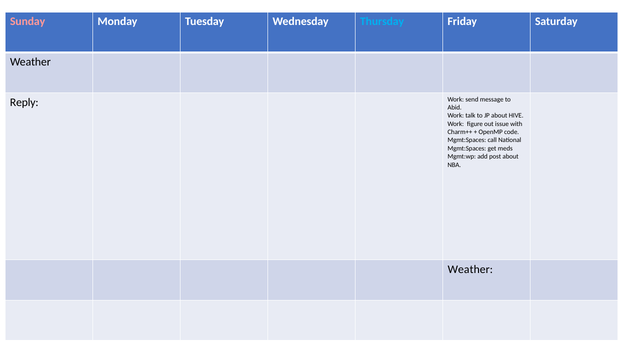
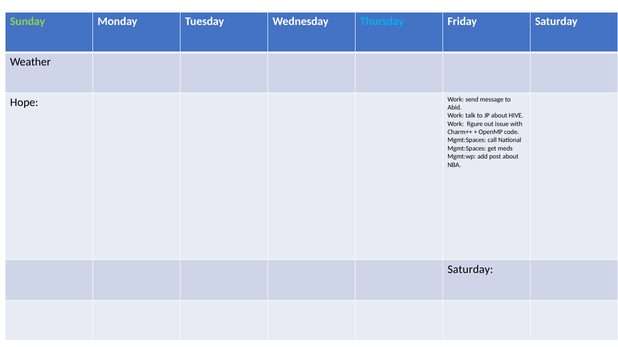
Sunday colour: pink -> light green (28, 22)
Reply: Reply -> Hope (24, 103)
Weather: Weather -> Saturday (470, 270)
